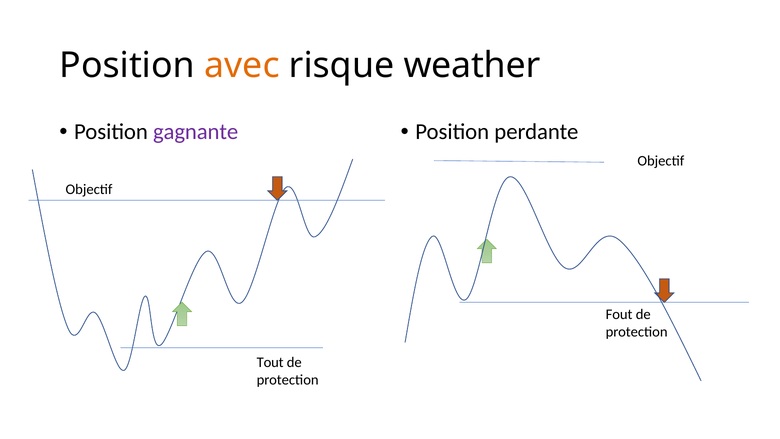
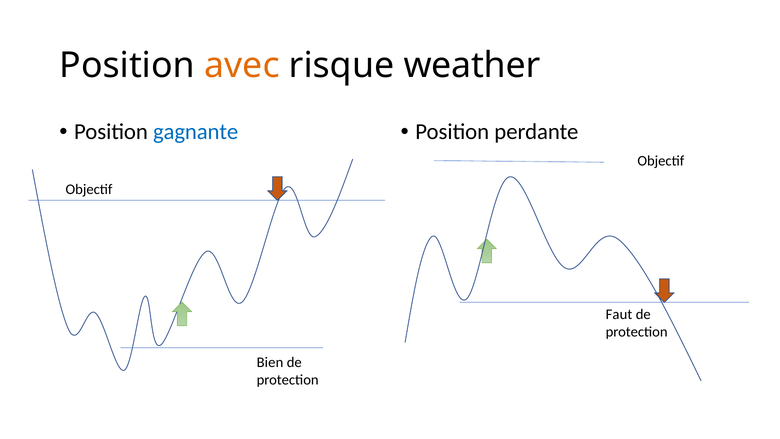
gagnante colour: purple -> blue (196, 132)
Fout: Fout -> Faut (619, 314)
Tout: Tout -> Bien (270, 362)
